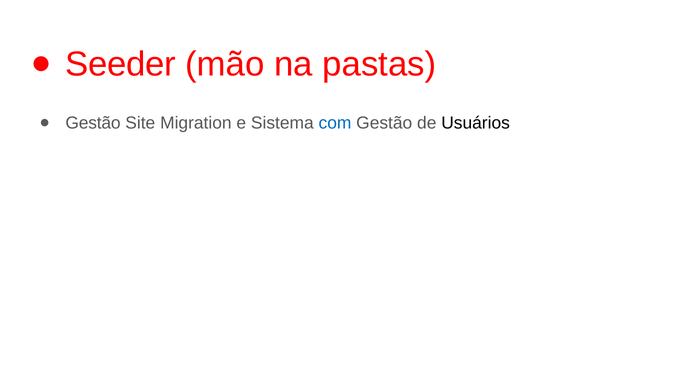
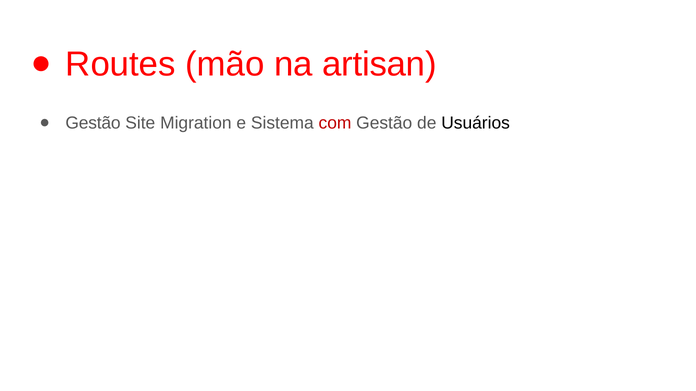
Seeder: Seeder -> Routes (121, 64)
pastas: pastas -> artisan (380, 64)
com colour: blue -> red (335, 123)
